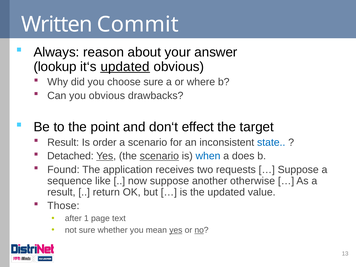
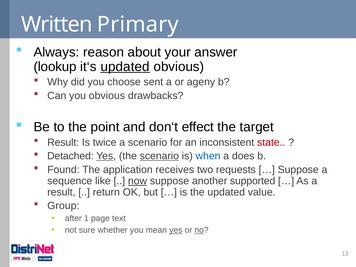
Commit: Commit -> Primary (138, 25)
choose sure: sure -> sent (153, 82)
where: where -> ageny (201, 82)
order: order -> twice (105, 142)
state colour: blue -> red (271, 142)
now underline: none -> present (137, 181)
otherwise: otherwise -> supported (253, 181)
Those: Those -> Group (63, 206)
